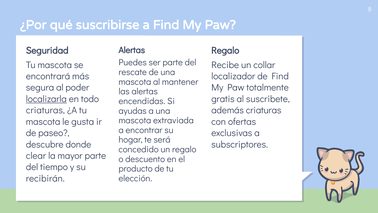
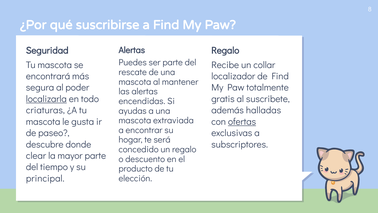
además criaturas: criaturas -> halladas (264, 110)
ofertas underline: none -> present (242, 121)
recibirán: recibirán -> principal (45, 178)
